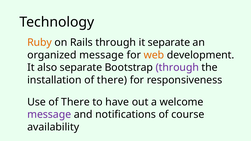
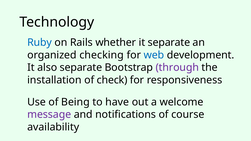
Ruby colour: orange -> blue (40, 43)
Rails through: through -> whether (116, 43)
organized message: message -> checking (102, 55)
web colour: orange -> blue (154, 55)
installation of there: there -> check (112, 80)
Use of There: There -> Being (75, 102)
